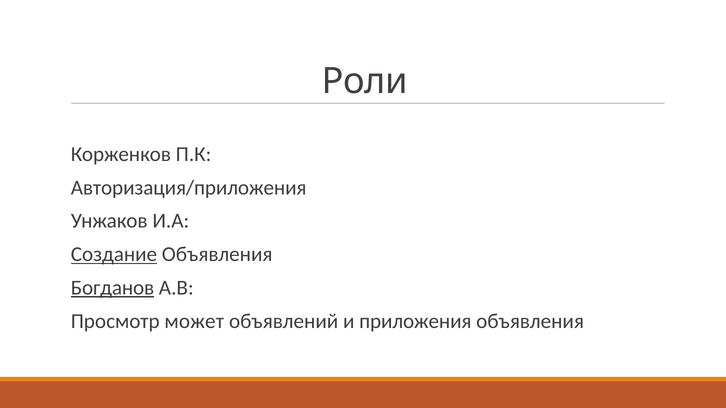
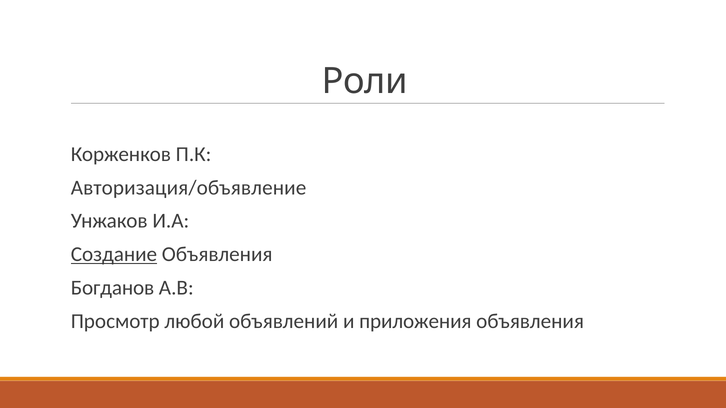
Авторизация/приложения: Авторизация/приложения -> Авторизация/объявление (189, 188)
Богданов underline: present -> none (113, 288)
может: может -> любой (194, 321)
